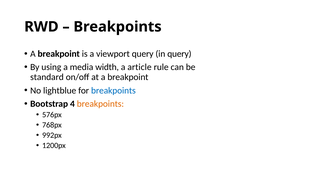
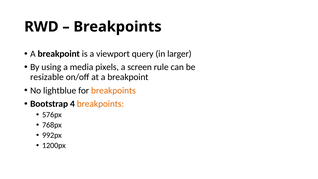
in query: query -> larger (179, 54)
width: width -> pixels (107, 67)
article: article -> screen (140, 67)
standard: standard -> resizable (47, 77)
breakpoints colour: blue -> orange (113, 90)
